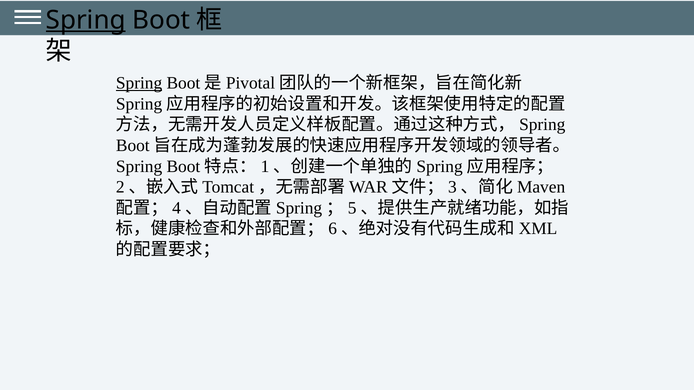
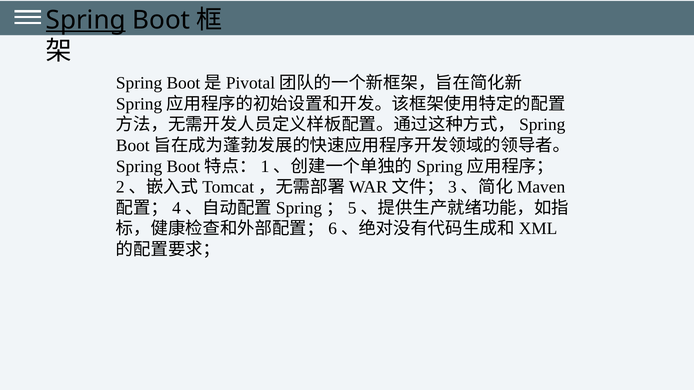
Spring underline: present -> none (139, 83)
